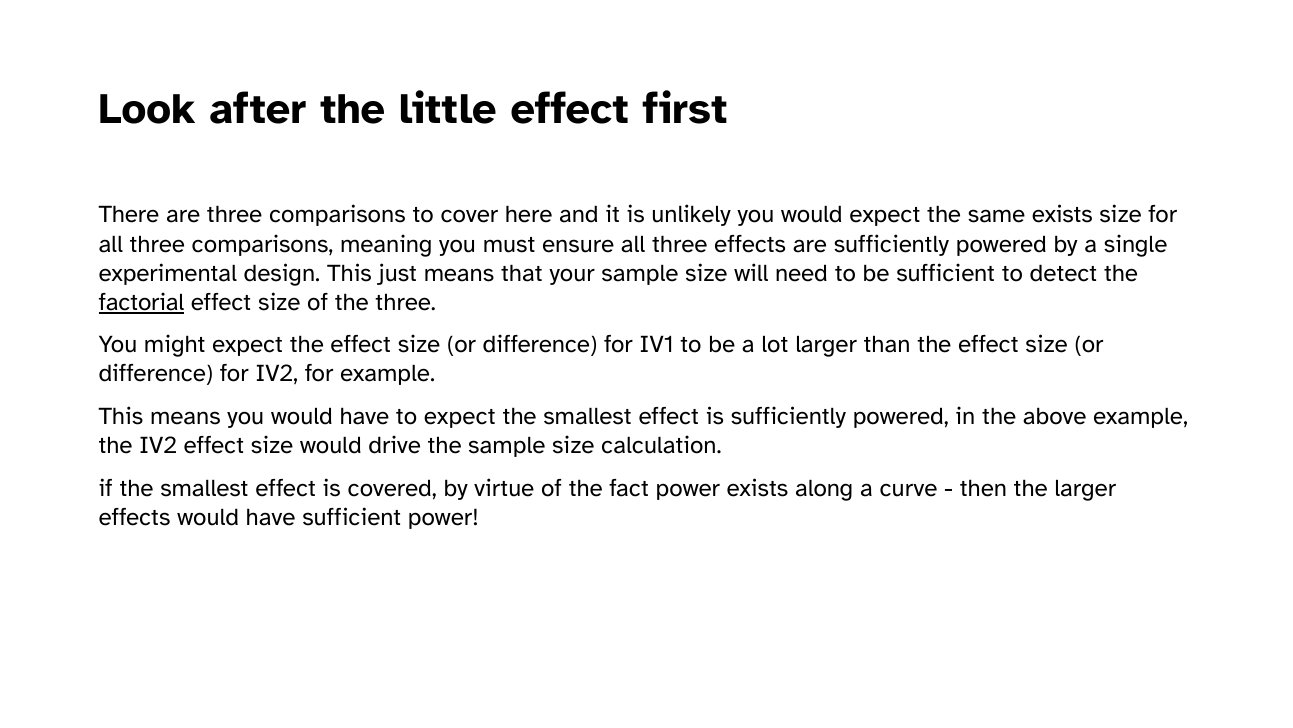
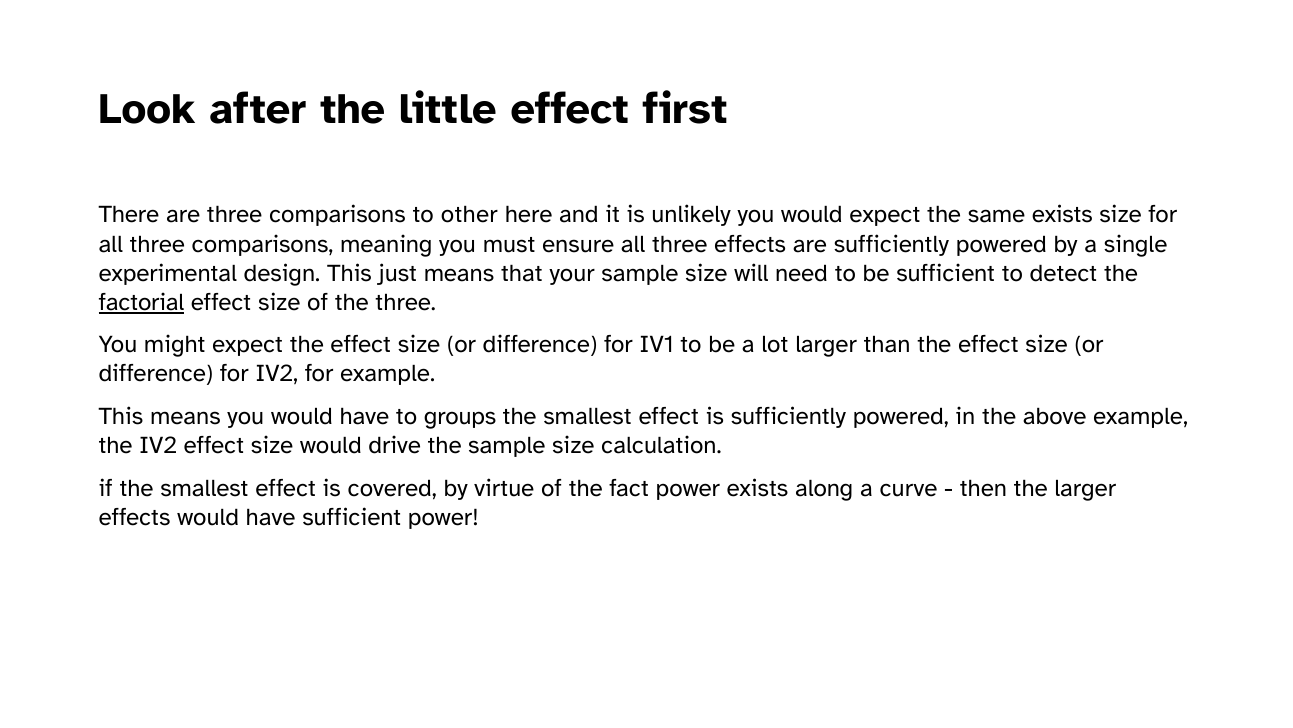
cover: cover -> other (469, 215)
to expect: expect -> groups (460, 416)
